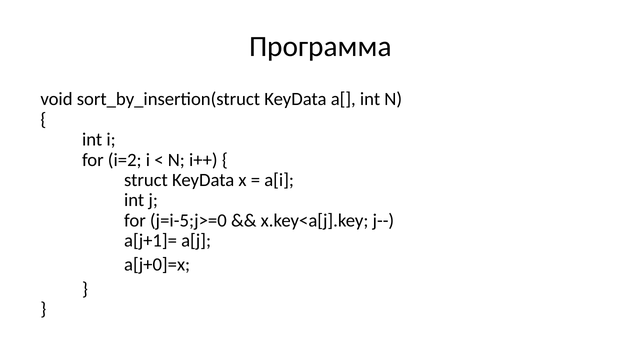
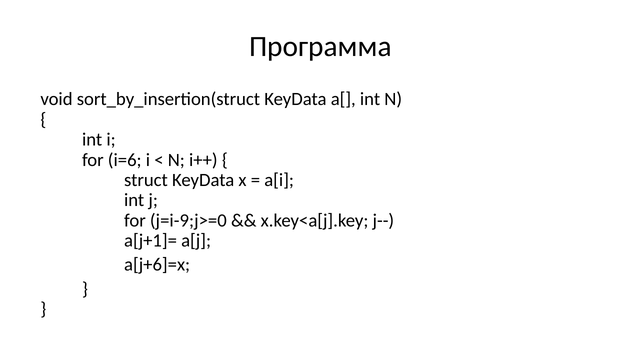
i=2: i=2 -> i=6 (125, 160)
j=i-5;j>=0: j=i-5;j>=0 -> j=i-9;j>=0 (188, 220)
a[j+0]=x: a[j+0]=x -> a[j+6]=x (157, 264)
